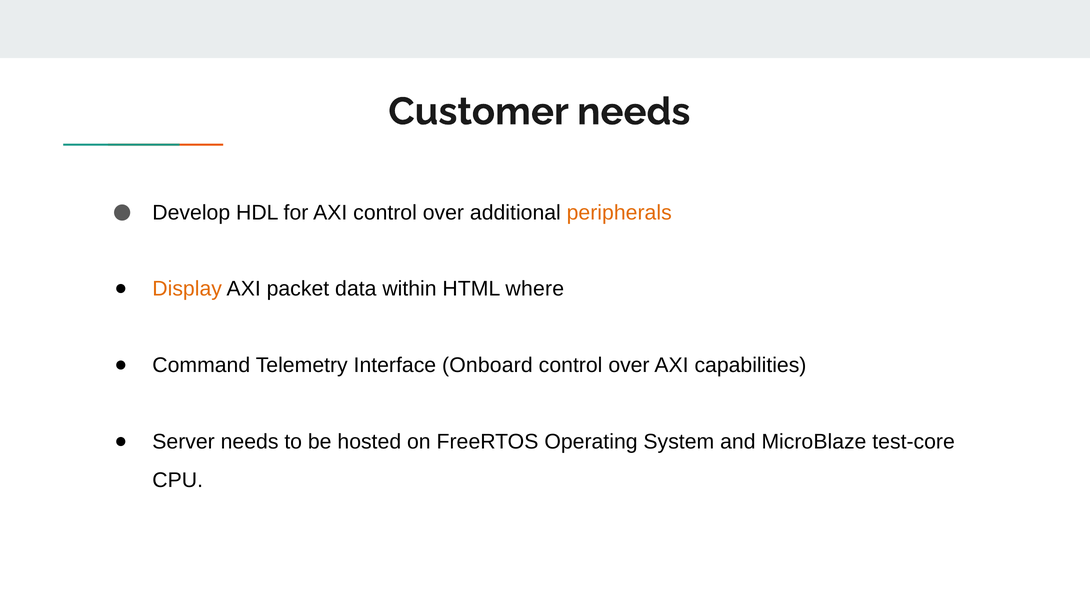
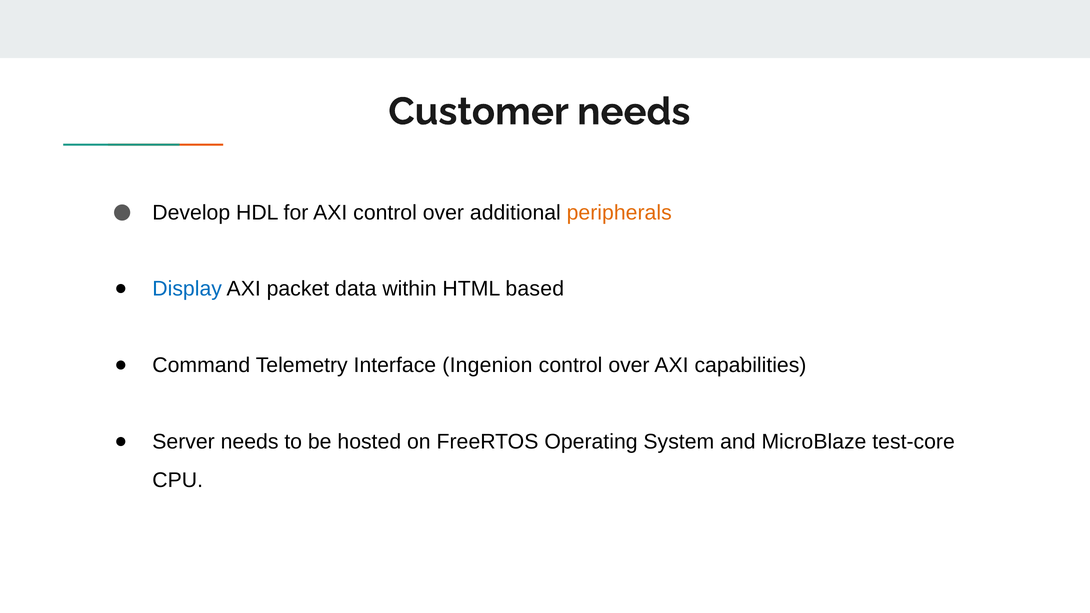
Display colour: orange -> blue (187, 289)
where: where -> based (535, 289)
Onboard: Onboard -> Ingenion (487, 366)
